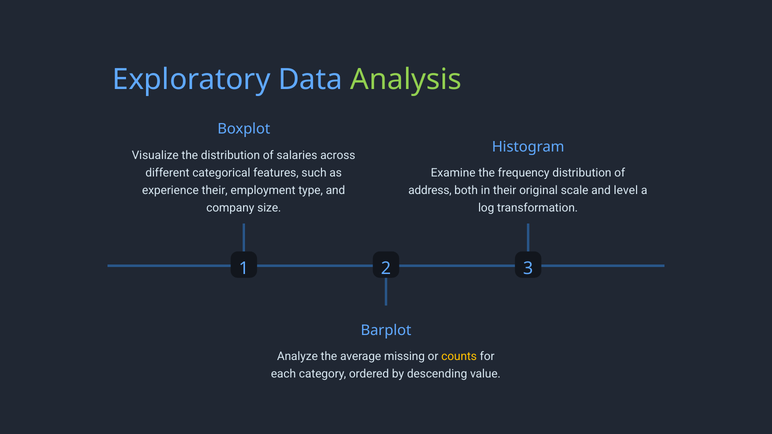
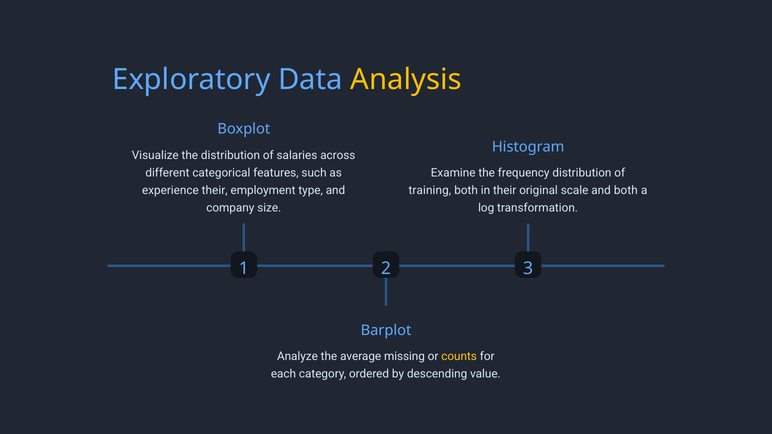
Analysis colour: light green -> yellow (406, 80)
address: address -> training (430, 191)
and level: level -> both (626, 191)
